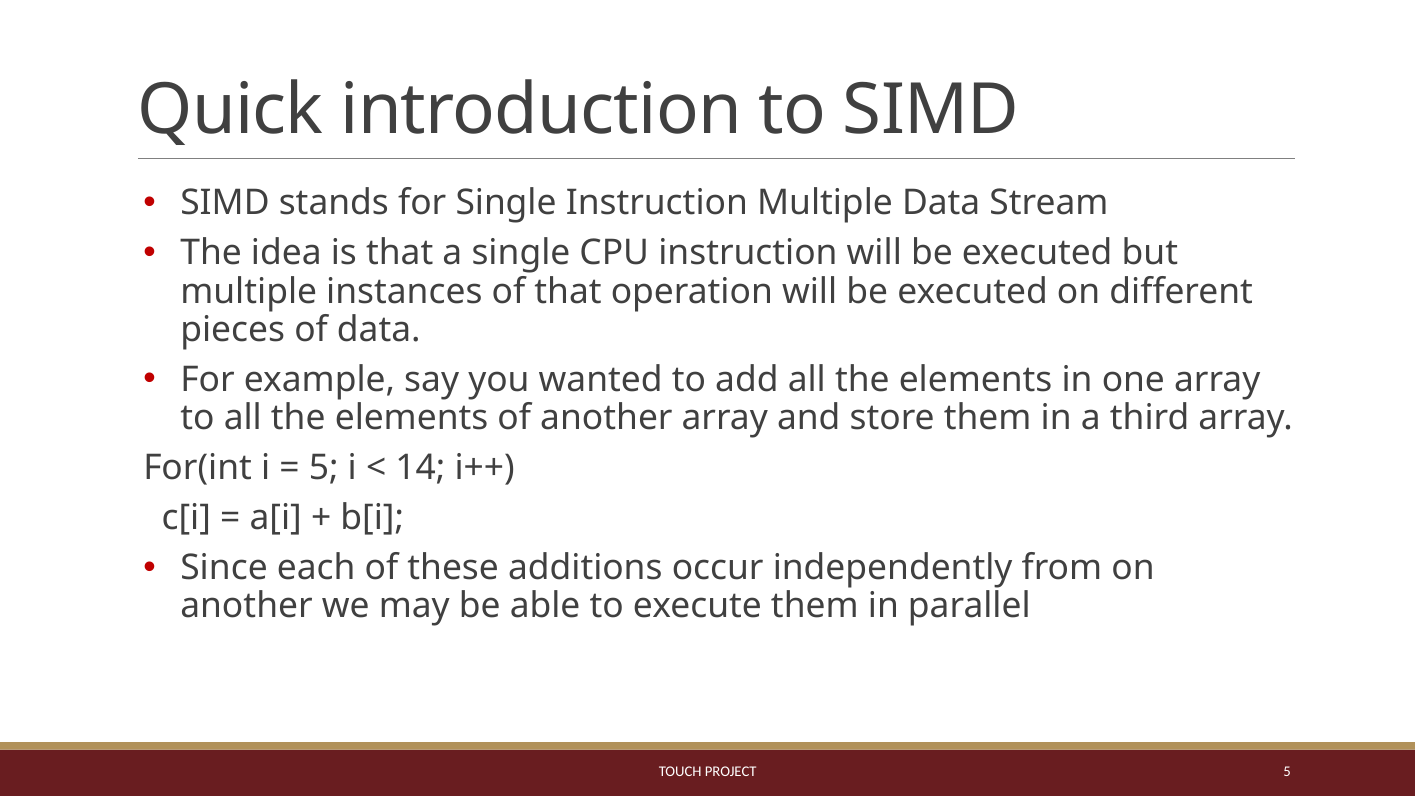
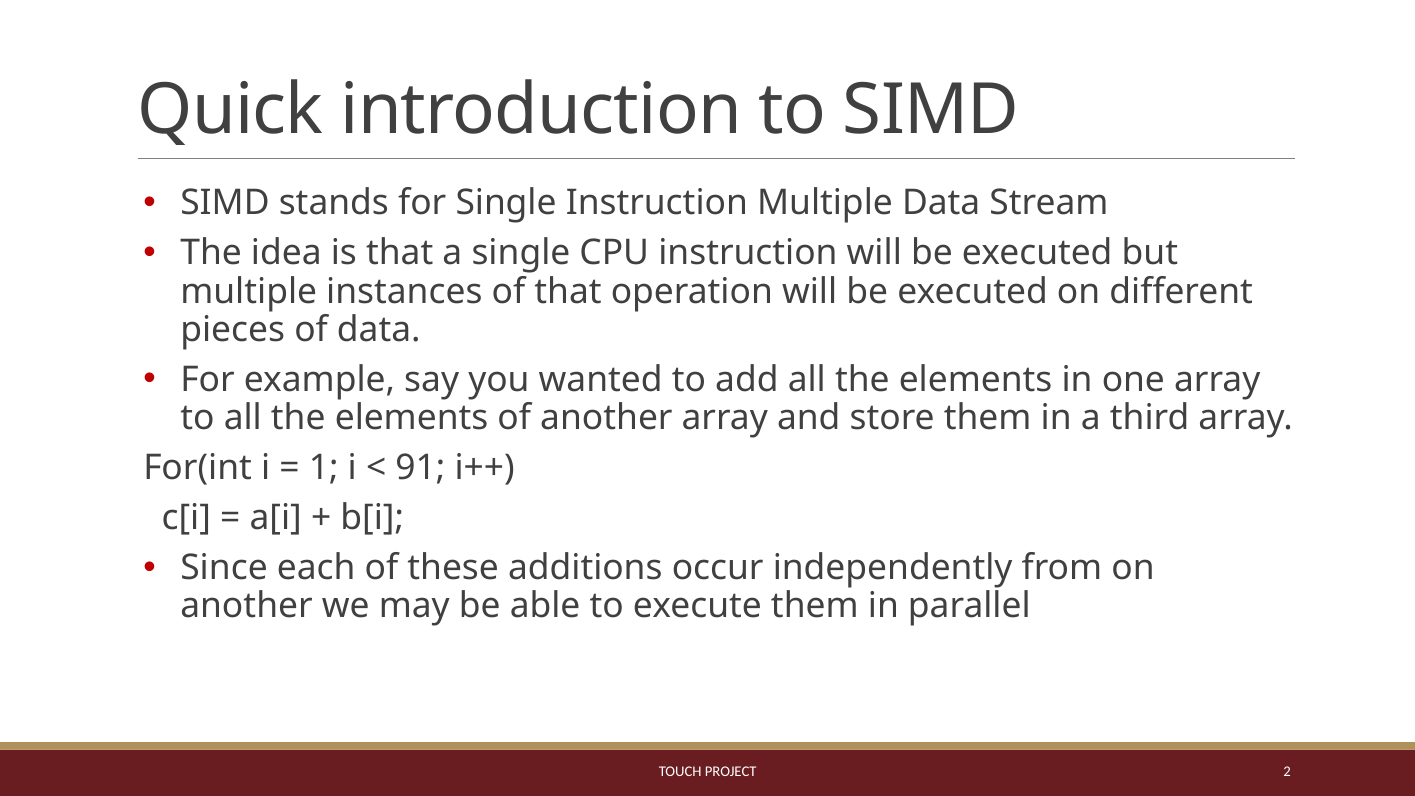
5: 5 -> 1 (324, 468)
14: 14 -> 91 (420, 468)
PROJECT 5: 5 -> 2 (1287, 772)
